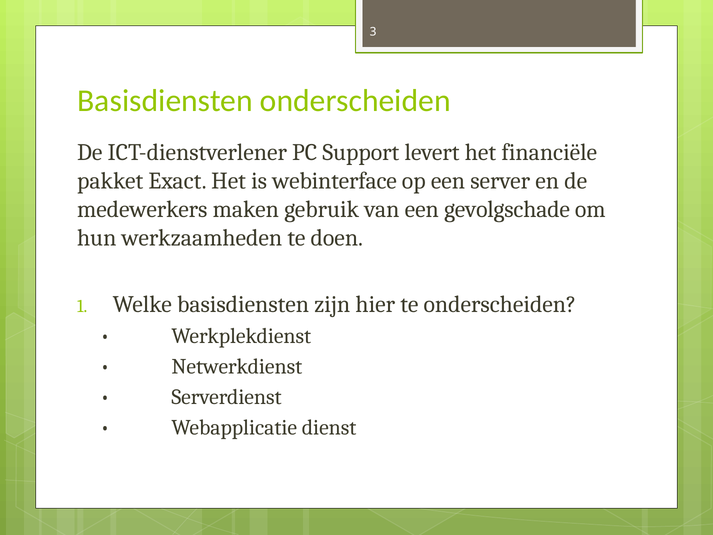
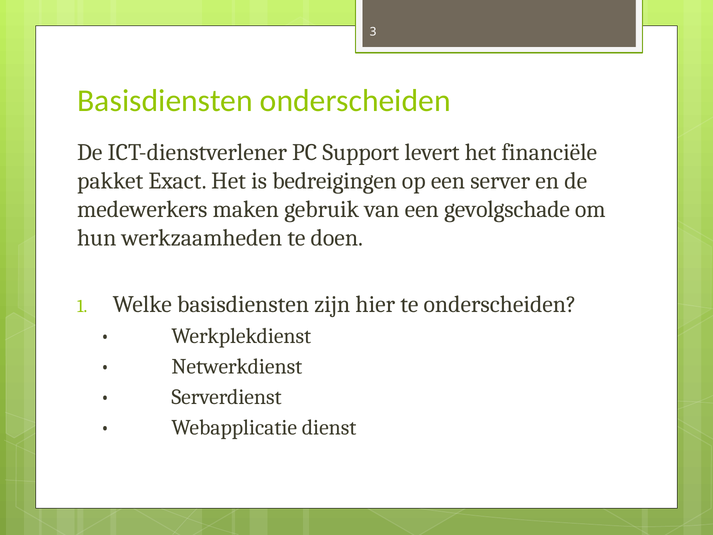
webinterface: webinterface -> bedreigingen (335, 181)
